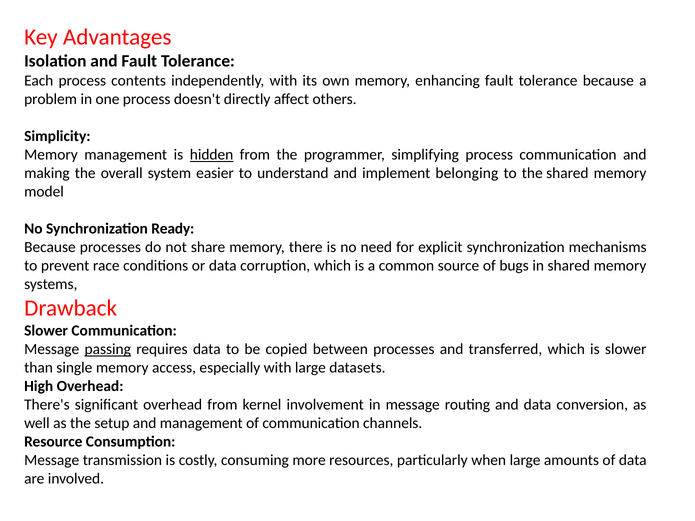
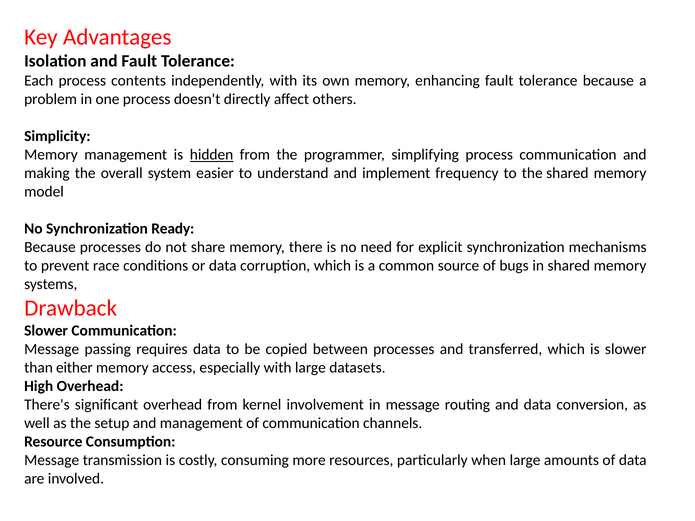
belonging: belonging -> frequency (467, 173)
passing underline: present -> none (108, 349)
single: single -> either (74, 368)
